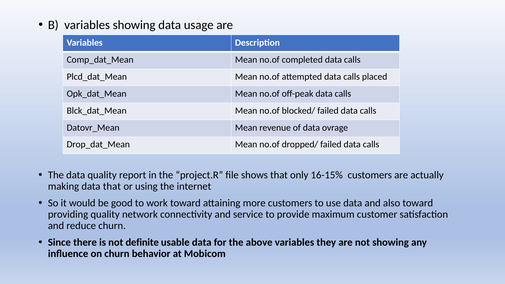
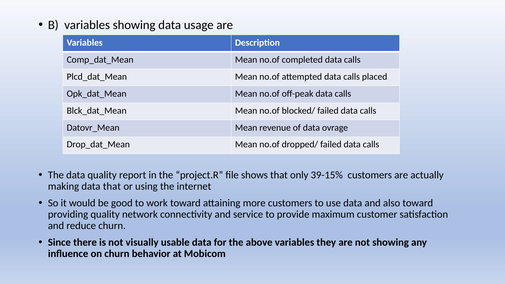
16-15%: 16-15% -> 39-15% (327, 175)
definite: definite -> visually (142, 242)
